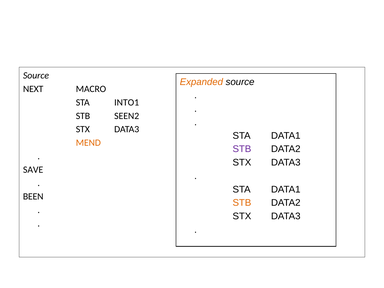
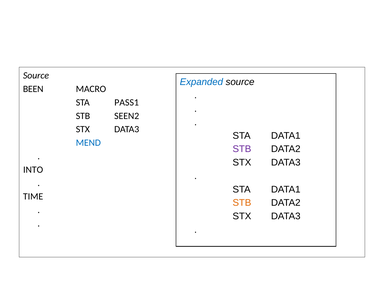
Expanded colour: orange -> blue (201, 82)
NEXT: NEXT -> BEEN (33, 89)
INTO1: INTO1 -> PASS1 (127, 102)
MEND colour: orange -> blue (88, 143)
SAVE: SAVE -> INTO (33, 170)
BEEN: BEEN -> TIME (33, 197)
